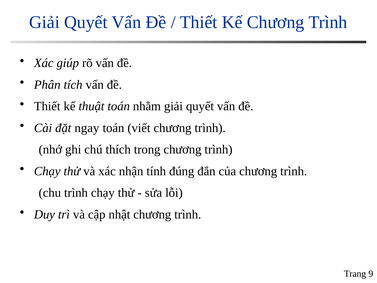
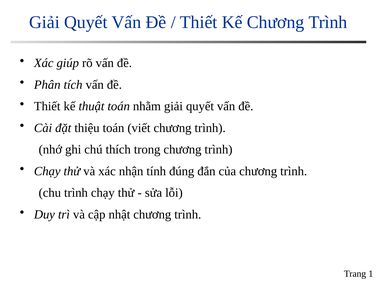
ngay: ngay -> thiệu (87, 128)
9: 9 -> 1 (371, 274)
